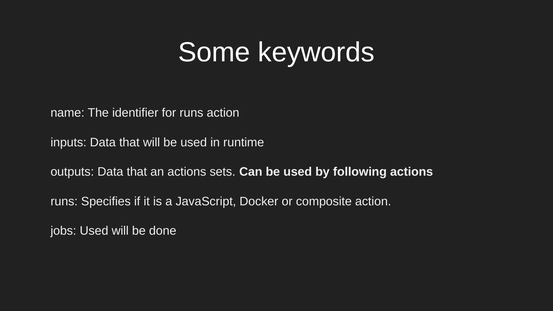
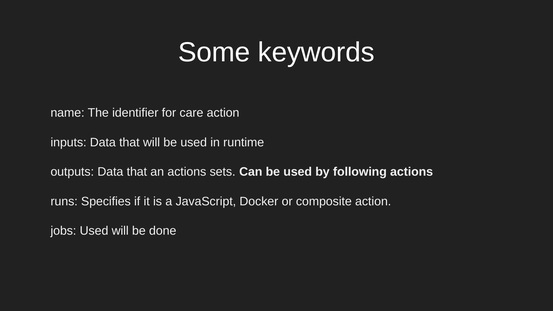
for runs: runs -> care (191, 113)
